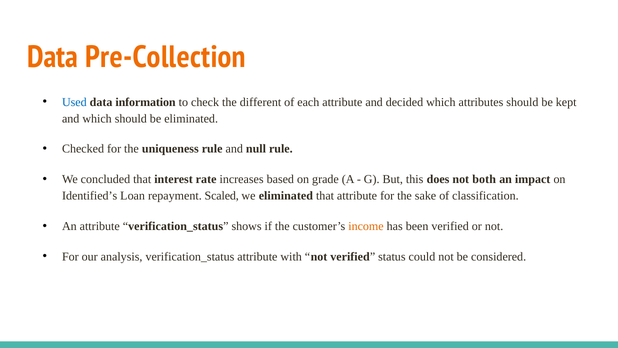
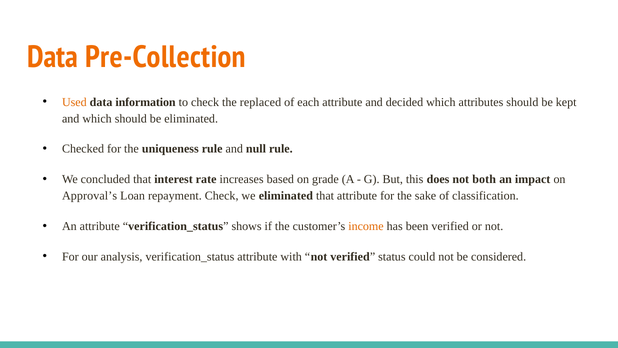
Used colour: blue -> orange (74, 102)
different: different -> replaced (260, 102)
Identified’s: Identified’s -> Approval’s (90, 196)
repayment Scaled: Scaled -> Check (222, 196)
